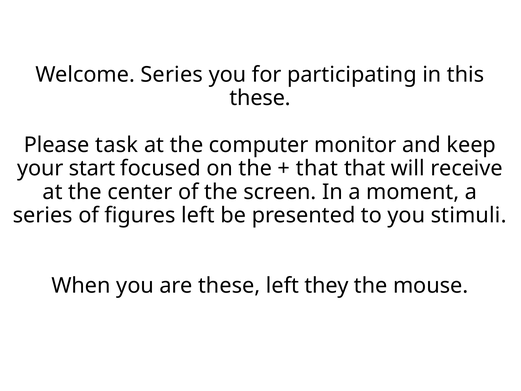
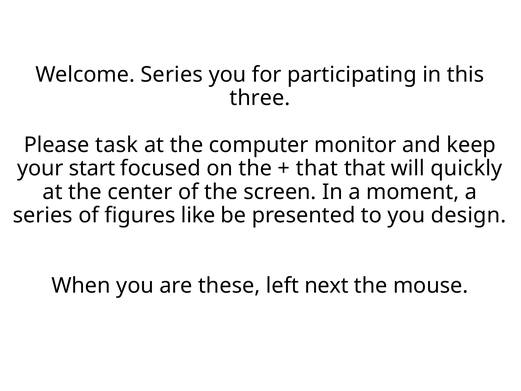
these: these -> three (260, 98)
receive: receive -> quickly (466, 168)
figures left: left -> like (198, 215)
stimuli: stimuli -> design (469, 215)
they: they -> next (327, 286)
